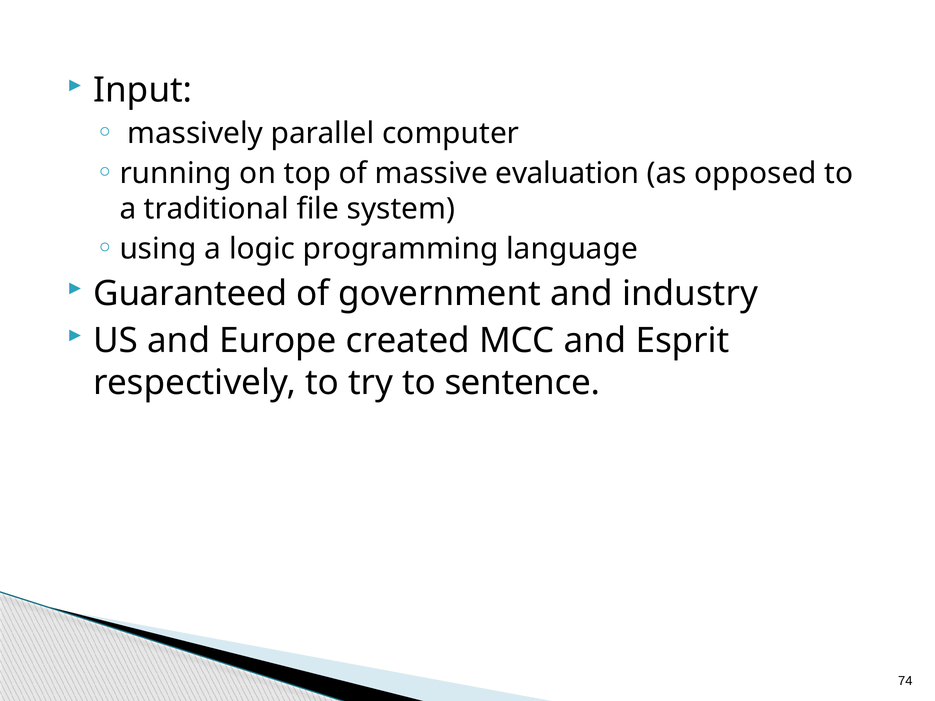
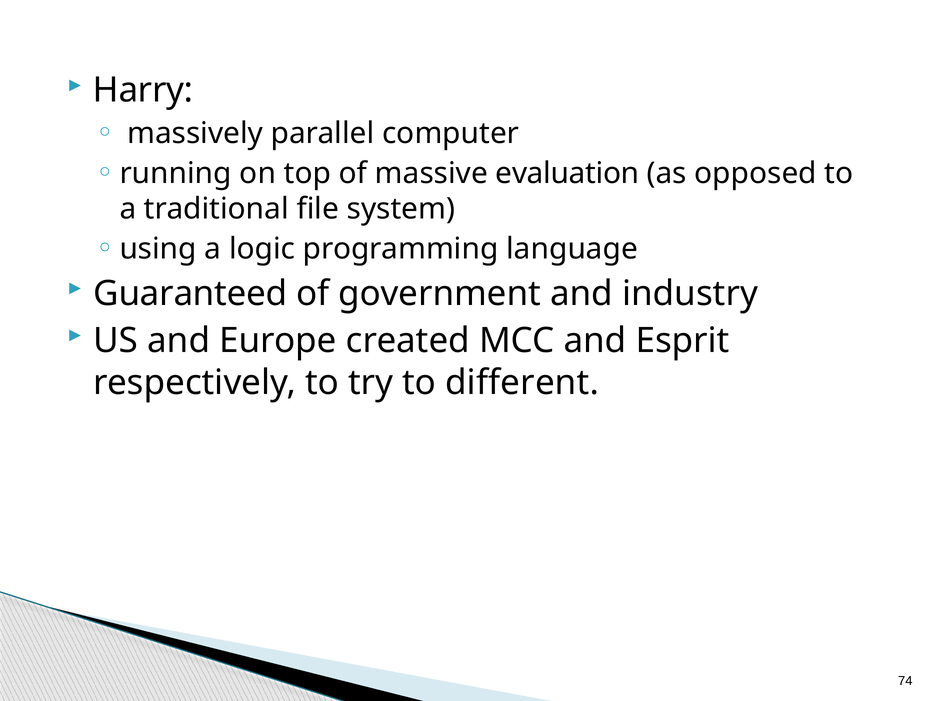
Input: Input -> Harry (143, 90)
sentence: sentence -> different (522, 383)
